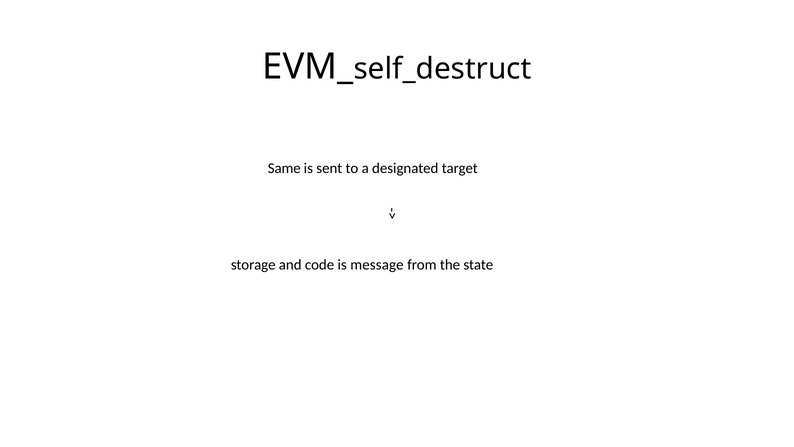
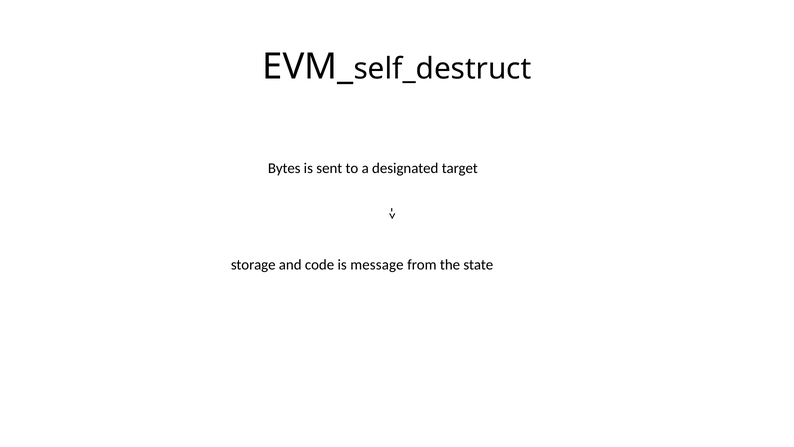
Same: Same -> Bytes (284, 168)
